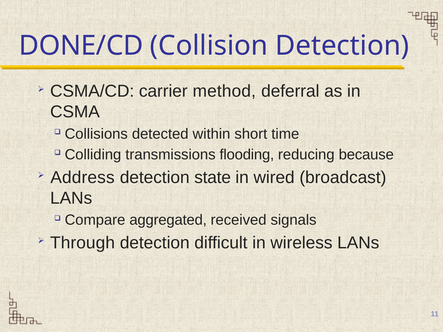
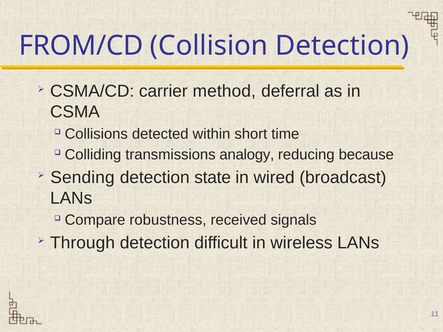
DONE/CD: DONE/CD -> FROM/CD (81, 46)
flooding: flooding -> analogy (247, 155)
Address: Address -> Sending (83, 177)
aggregated: aggregated -> robustness (168, 220)
